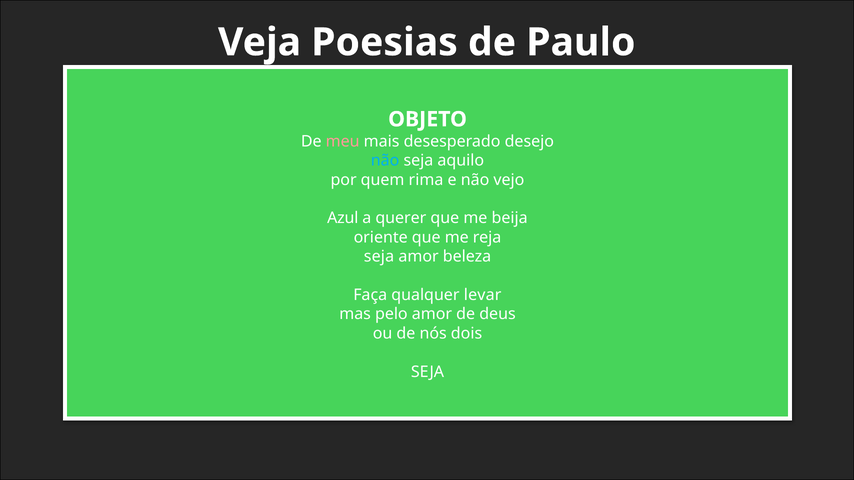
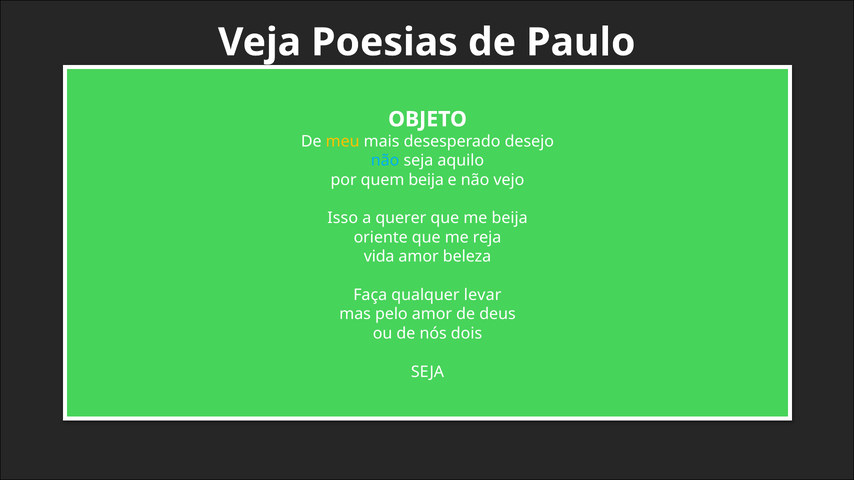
meu colour: pink -> yellow (343, 141)
quem rima: rima -> beija (426, 180)
Azul: Azul -> Isso (343, 218)
seja: seja -> vida (379, 257)
